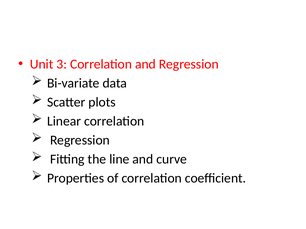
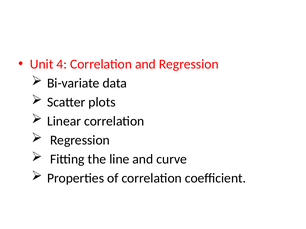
3: 3 -> 4 (62, 64)
